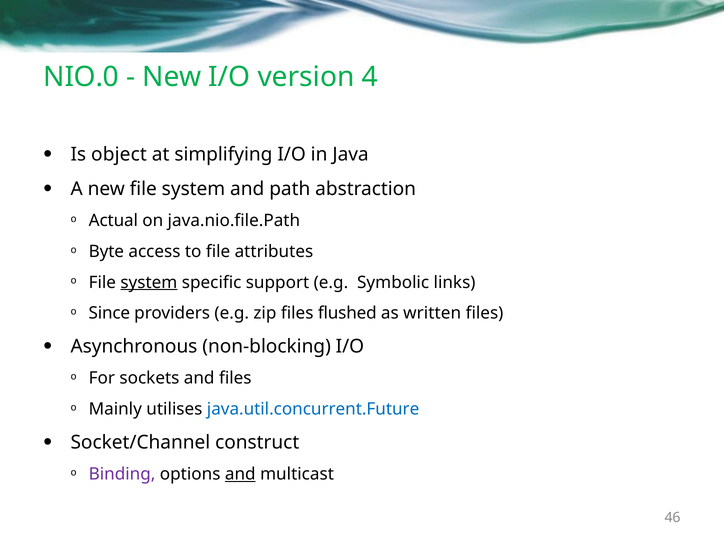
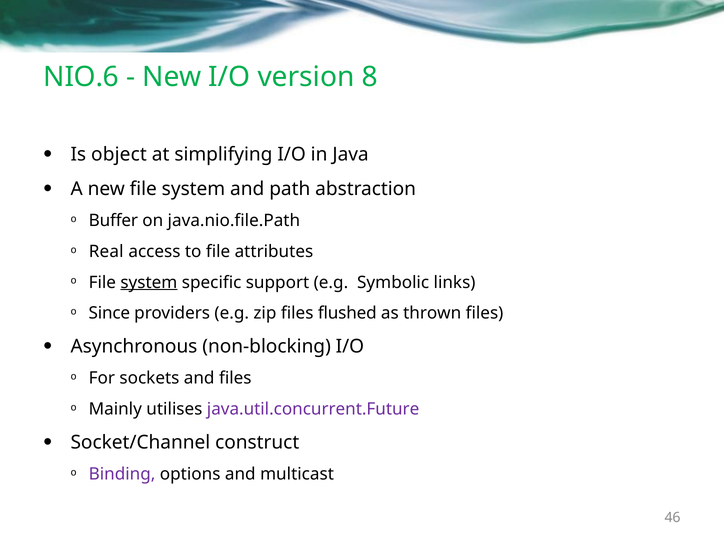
NIO.0: NIO.0 -> NIO.6 (81, 77)
4: 4 -> 8 (370, 77)
Actual: Actual -> Buffer (113, 221)
Byte: Byte -> Real (106, 252)
written: written -> thrown (432, 313)
java.util.concurrent.Future colour: blue -> purple (313, 409)
and underline: present -> none (240, 474)
